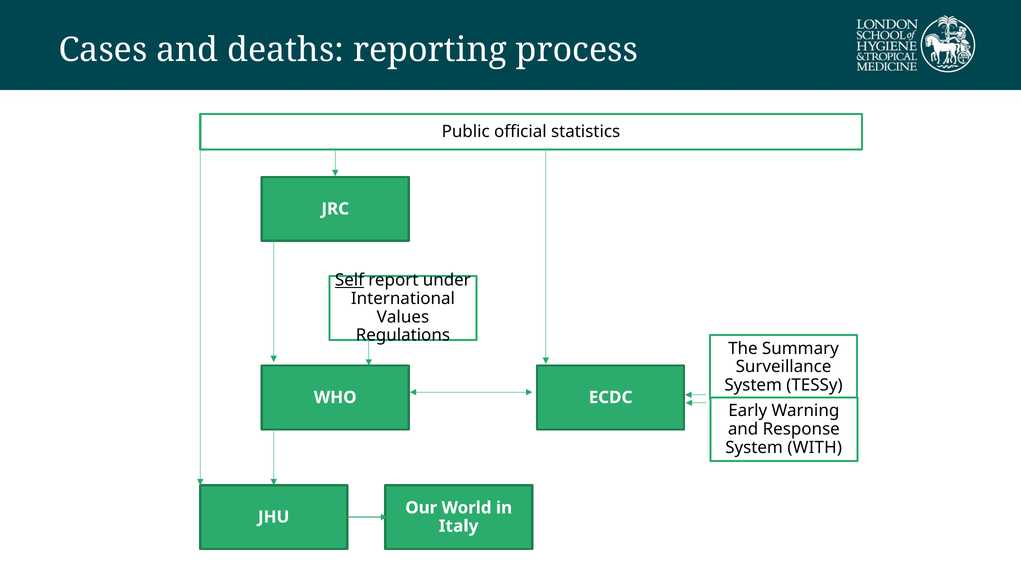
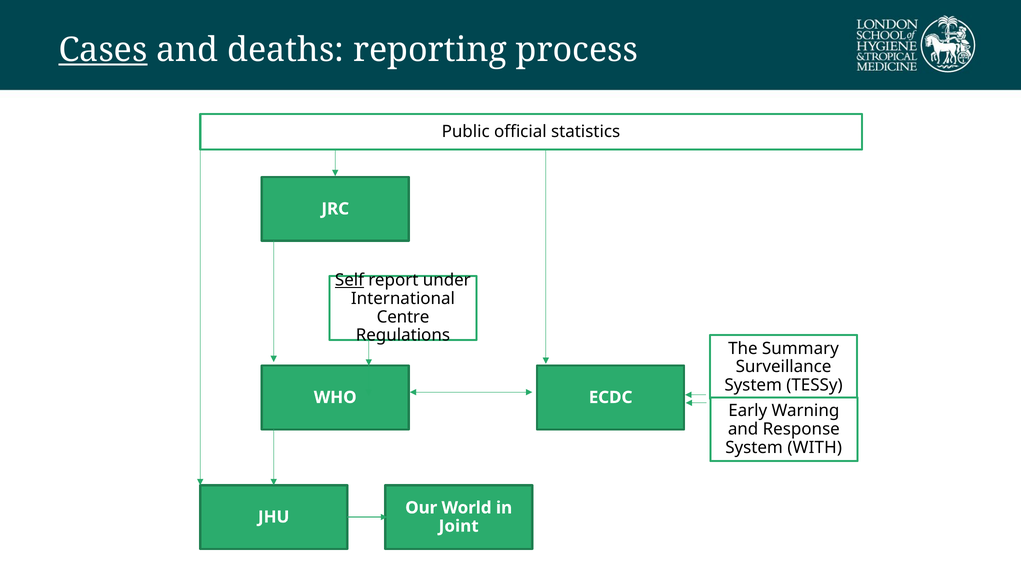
Cases underline: none -> present (103, 50)
Values: Values -> Centre (403, 317)
Italy: Italy -> Joint (459, 526)
